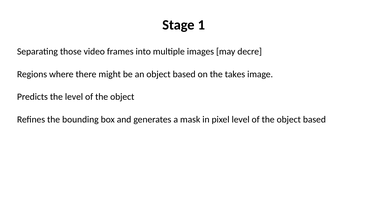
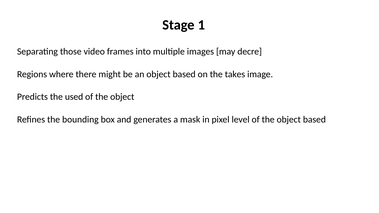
the level: level -> used (74, 97)
